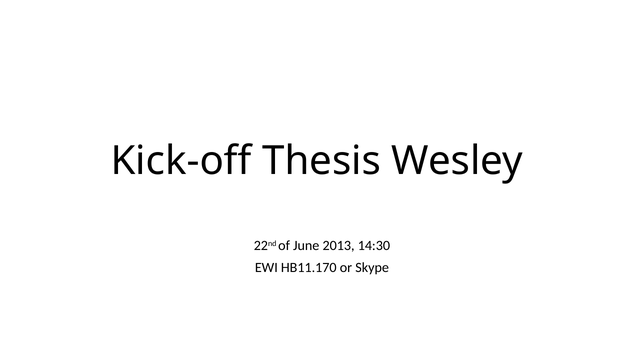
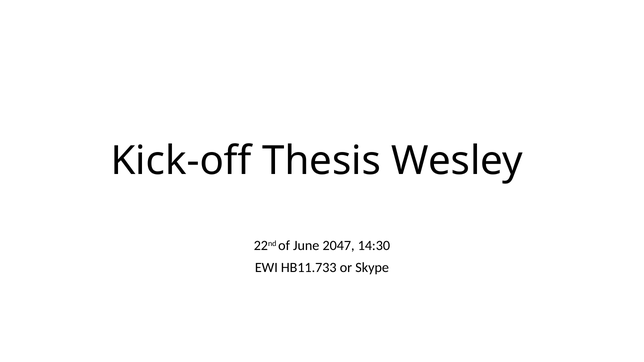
2013: 2013 -> 2047 (339, 246)
HB11.170: HB11.170 -> HB11.733 (309, 268)
